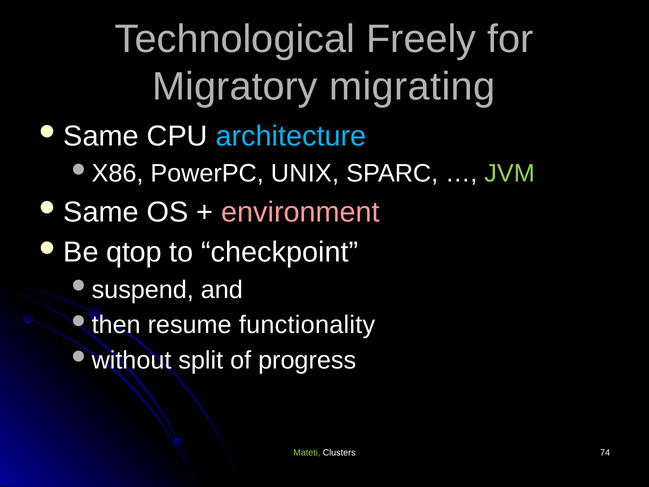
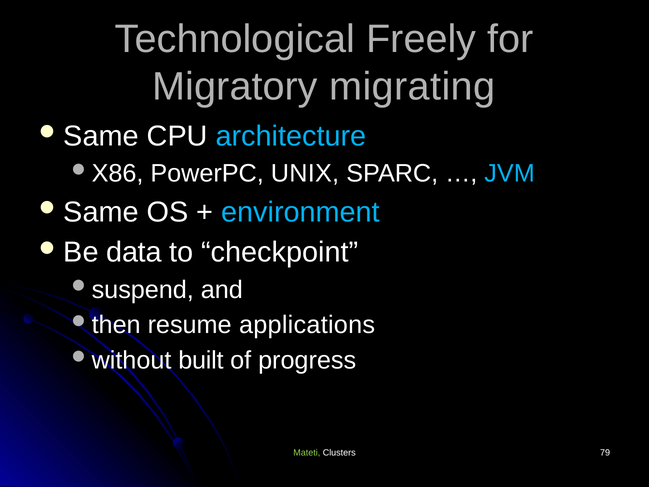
JVM colour: light green -> light blue (510, 173)
environment colour: pink -> light blue (301, 212)
qtop: qtop -> data (134, 252)
functionality: functionality -> applications (307, 325)
split: split -> built (201, 360)
74: 74 -> 79 (605, 453)
